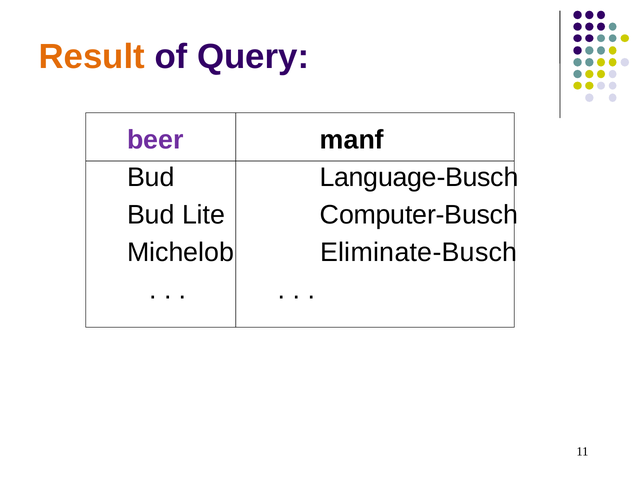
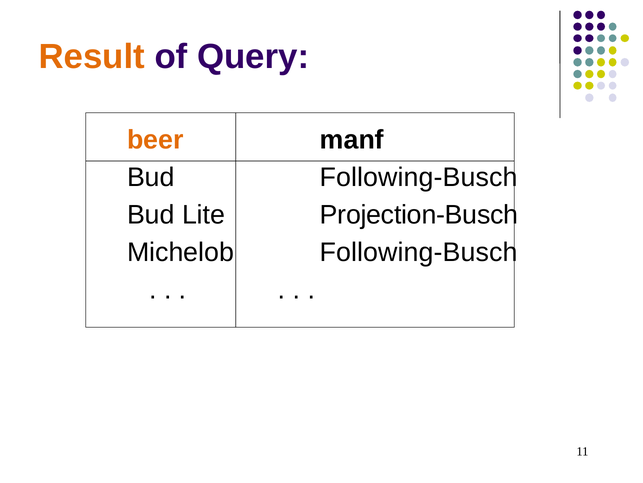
beer colour: purple -> orange (155, 140)
Bud Language-Busch: Language-Busch -> Following-Busch (419, 177)
Computer-Busch: Computer-Busch -> Projection-Busch (419, 215)
Michelob Eliminate-Busch: Eliminate-Busch -> Following-Busch (419, 252)
